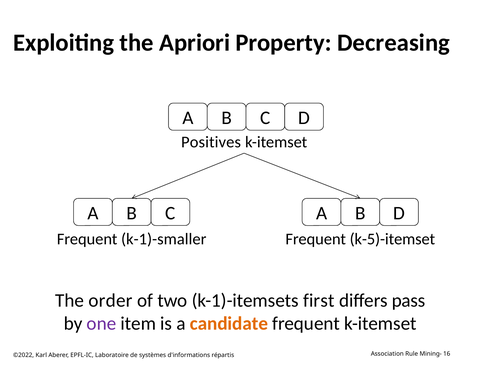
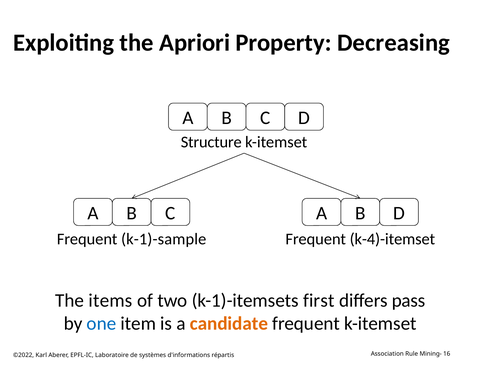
Positives: Positives -> Structure (211, 142)
k-1)-smaller: k-1)-smaller -> k-1)-sample (164, 239)
k-5)-itemset: k-5)-itemset -> k-4)-itemset (392, 239)
order: order -> items (111, 300)
one colour: purple -> blue (101, 323)
